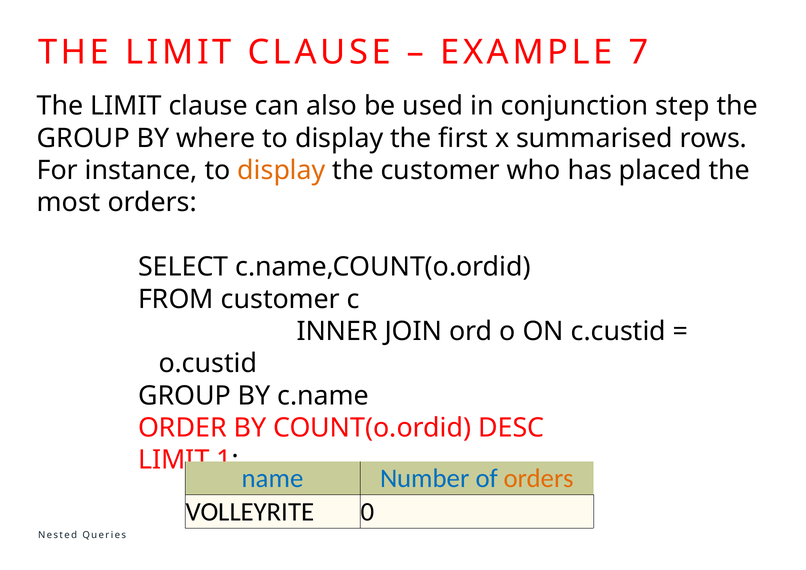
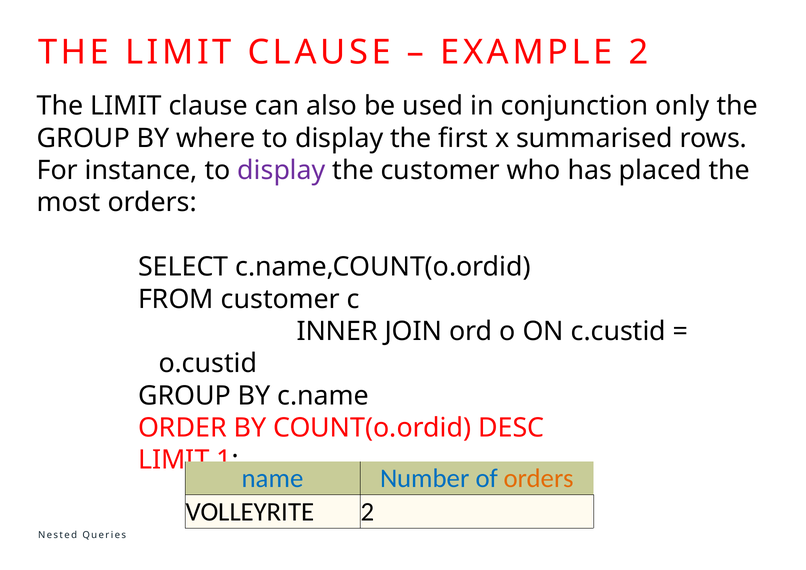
EXAMPLE 7: 7 -> 2 (639, 52)
step: step -> only (682, 106)
display colour: orange -> purple (281, 170)
VOLLEYRITE 0: 0 -> 2 (367, 512)
